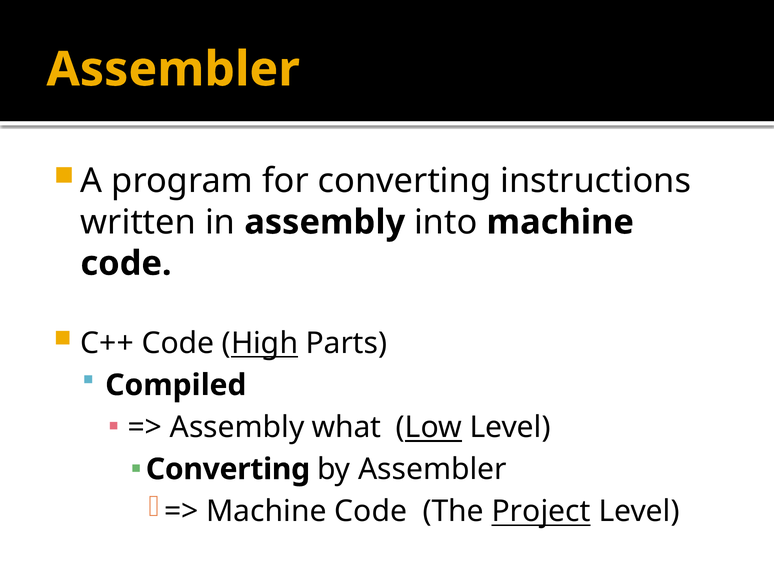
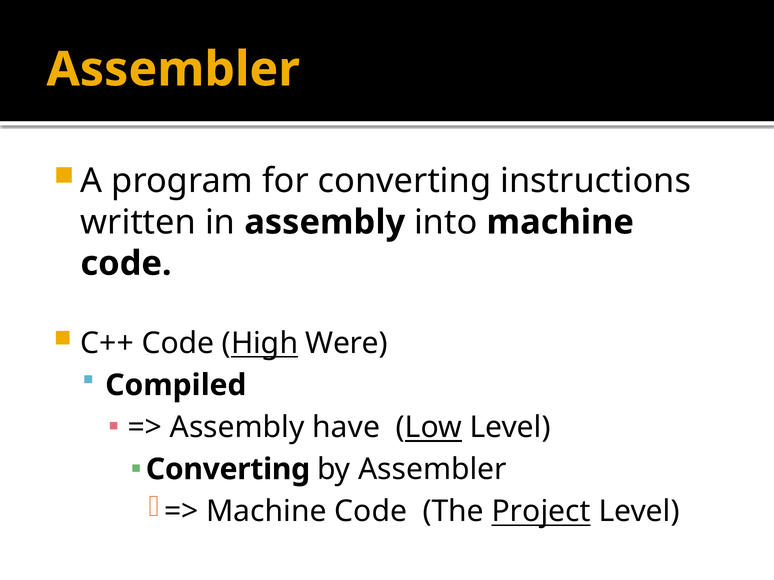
Parts: Parts -> Were (347, 343)
what: what -> have (346, 428)
